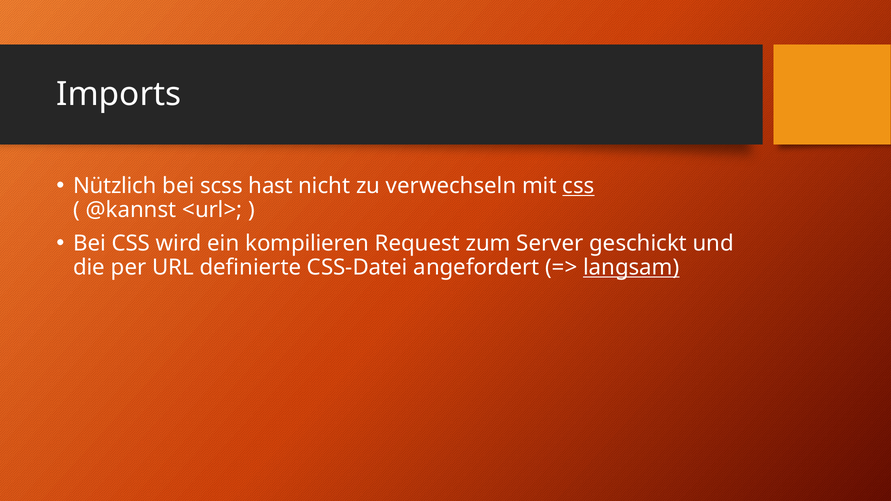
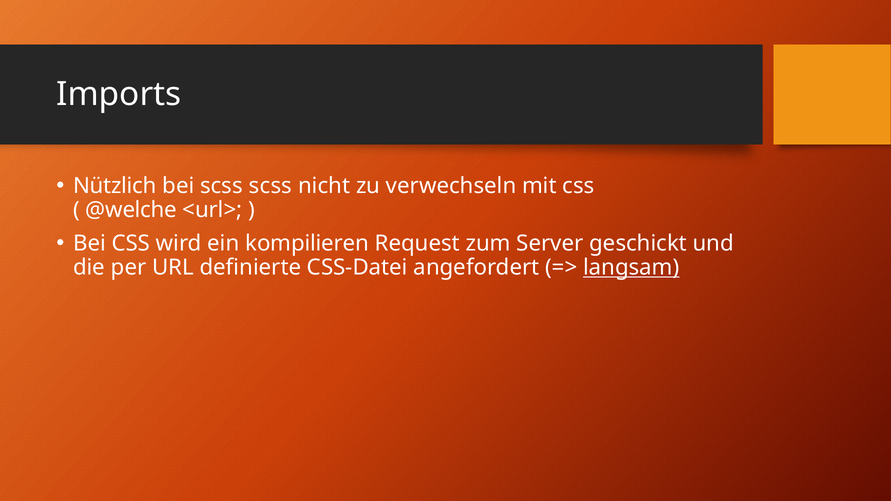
scss hast: hast -> scss (270, 186)
css underline: present -> none (578, 186)
@kannst: @kannst -> @welche (131, 210)
